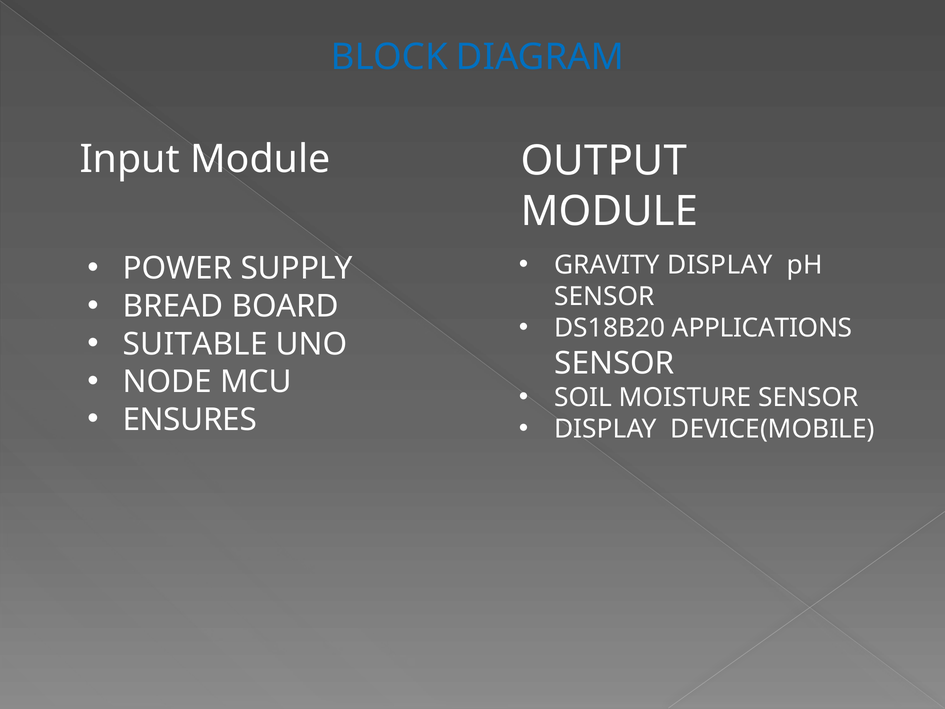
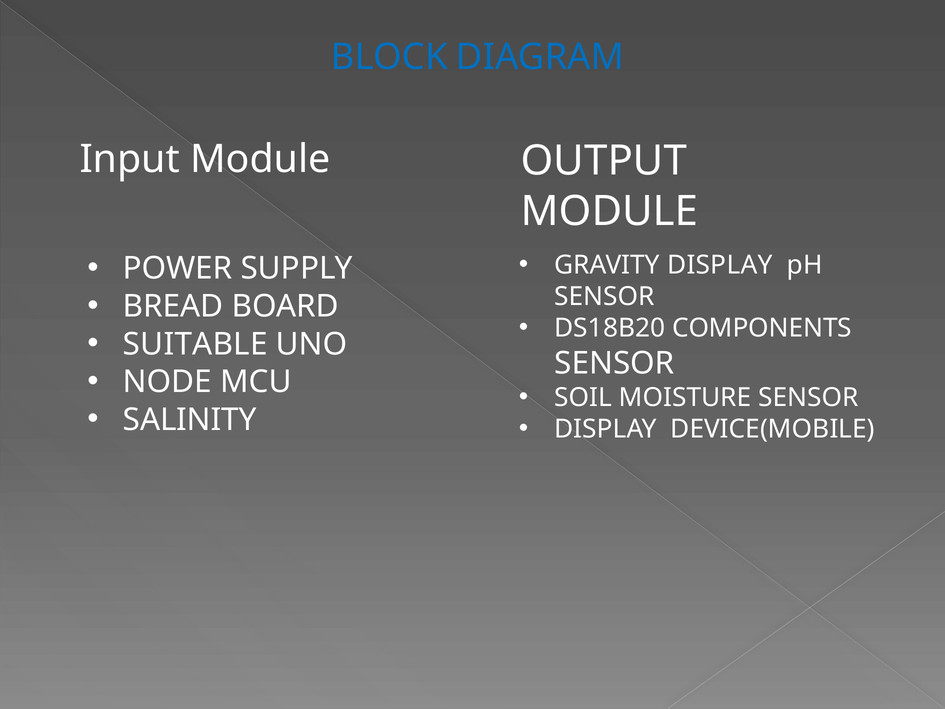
APPLICATIONS: APPLICATIONS -> COMPONENTS (762, 328)
ENSURES: ENSURES -> SALINITY (190, 420)
